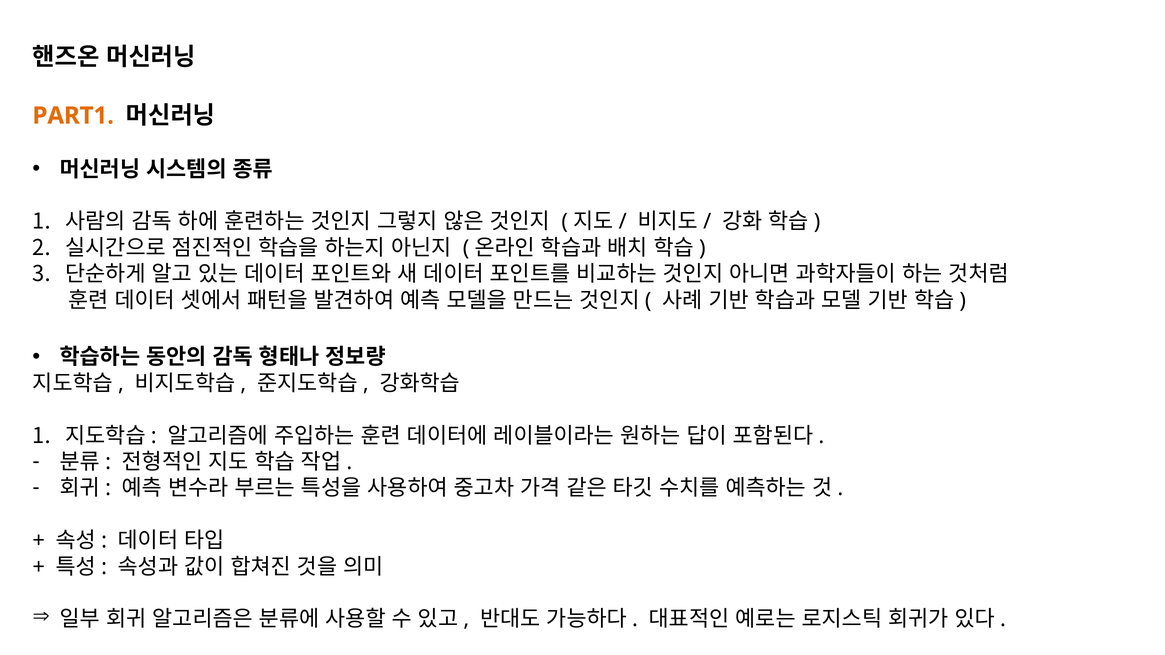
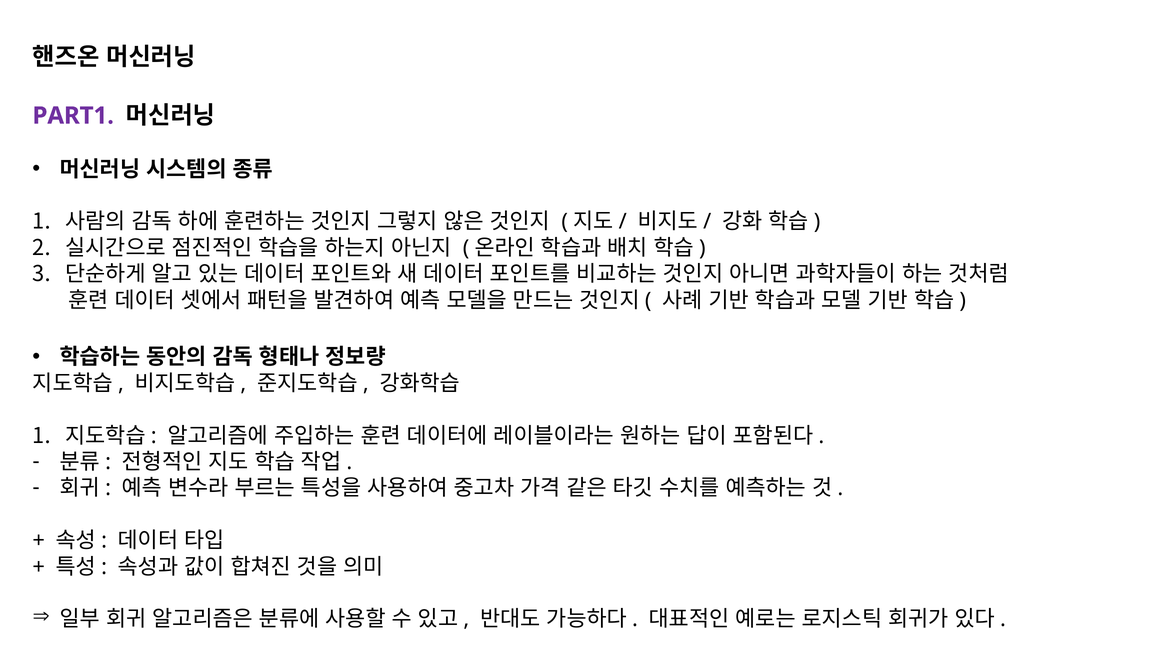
PART1 colour: orange -> purple (73, 116)
